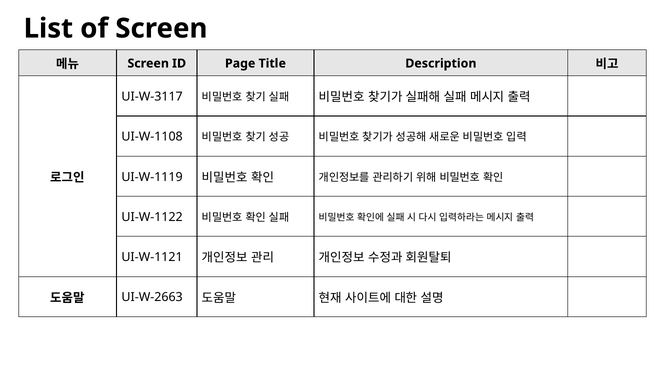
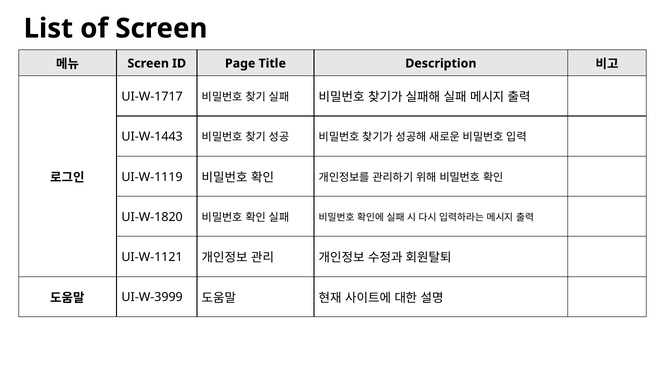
UI-W-3117: UI-W-3117 -> UI-W-1717 (152, 97)
UI-W-1108: UI-W-1108 -> UI-W-1443 (152, 137)
UI-W-1122: UI-W-1122 -> UI-W-1820 (152, 217)
UI-W-2663: UI-W-2663 -> UI-W-3999 (152, 297)
